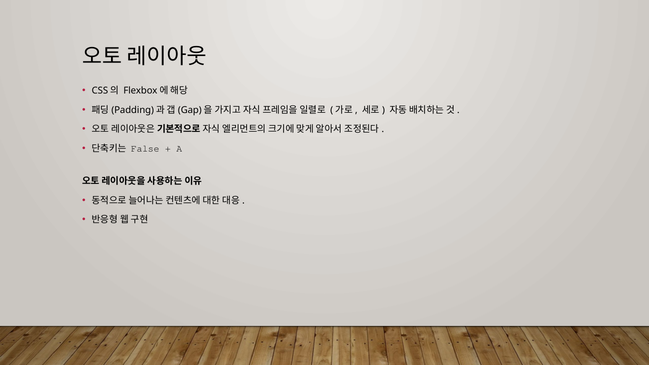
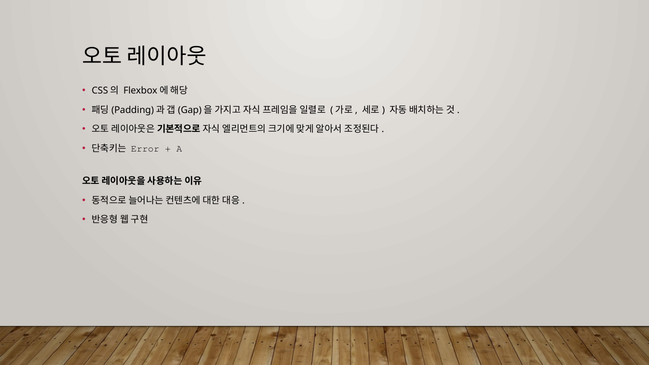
False: False -> Error (145, 149)
